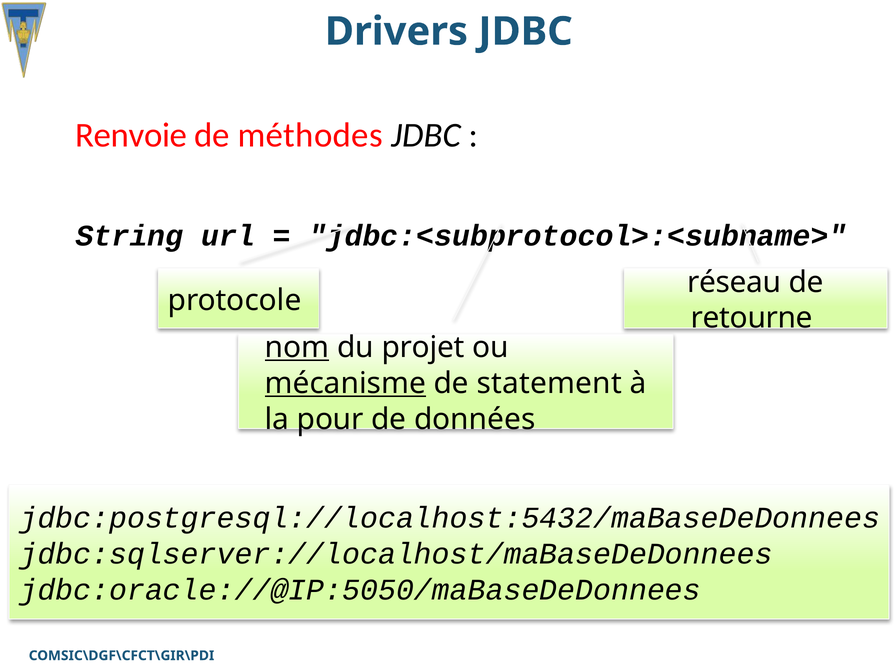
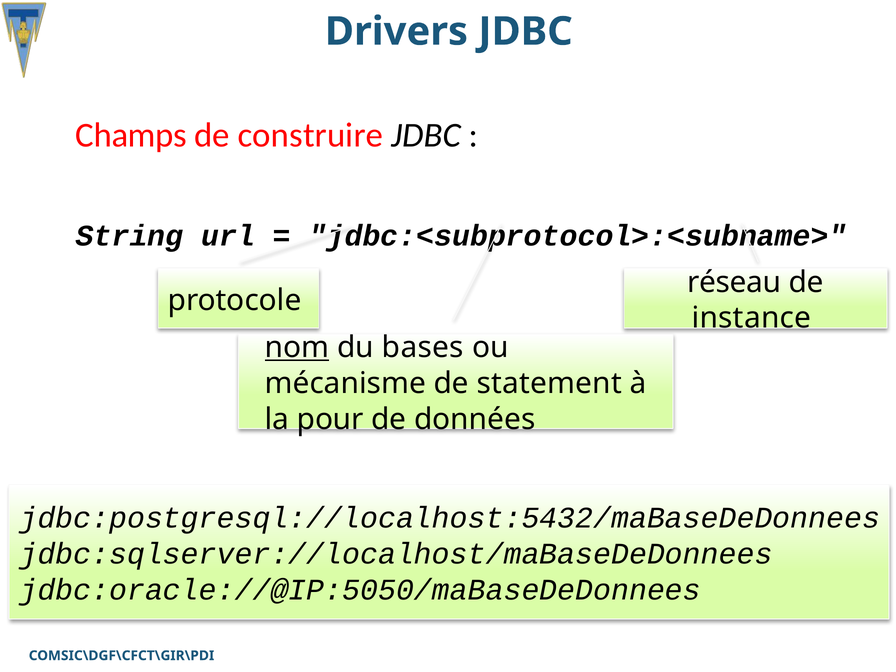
Renvoie: Renvoie -> Champs (131, 135)
méthodes: méthodes -> construire (310, 135)
retourne: retourne -> instance (751, 318)
projet: projet -> bases (423, 347)
mécanisme underline: present -> none (345, 383)
